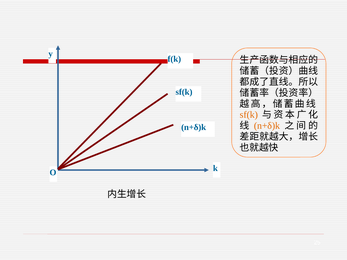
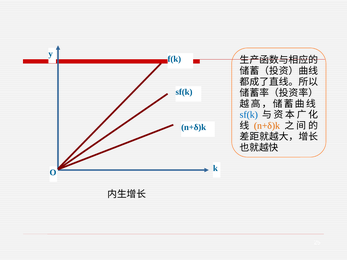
sf(k colour: orange -> blue (249, 115)
